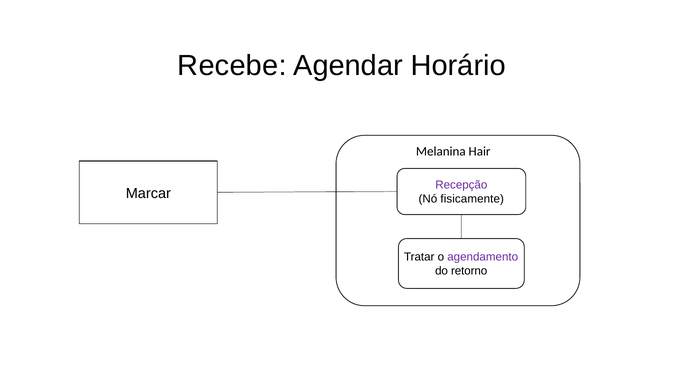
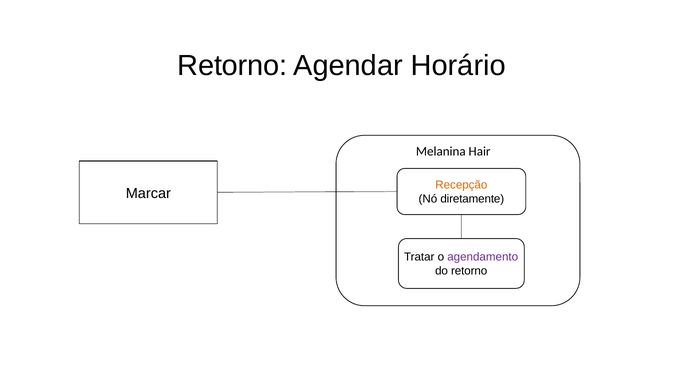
Recebe: Recebe -> Retorno (232, 66)
Recepção colour: purple -> orange (461, 185)
fisicamente: fisicamente -> diretamente (472, 199)
